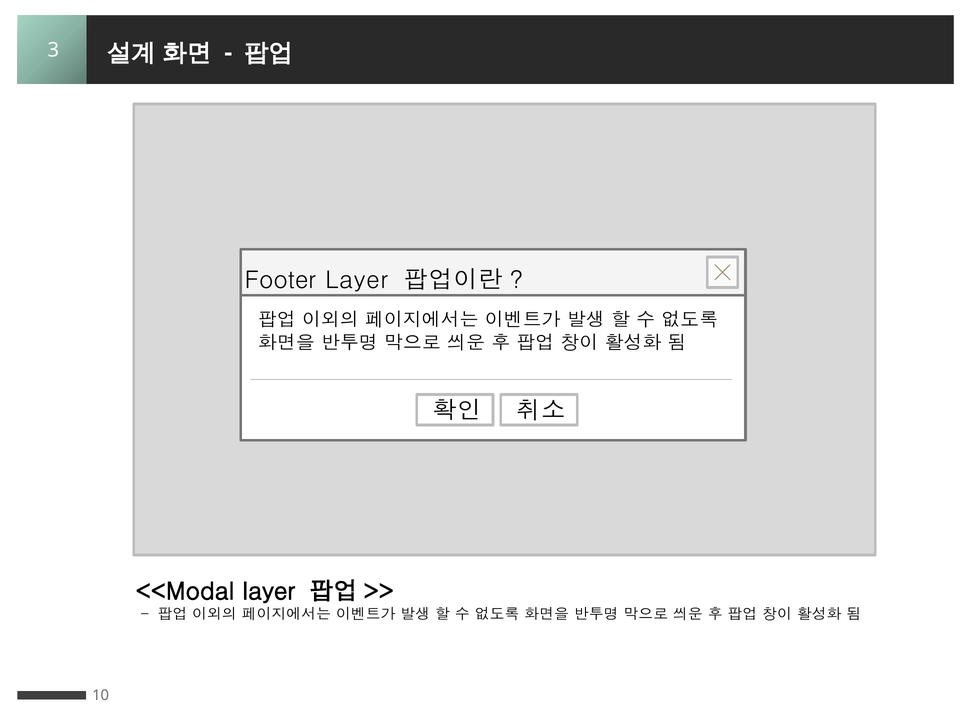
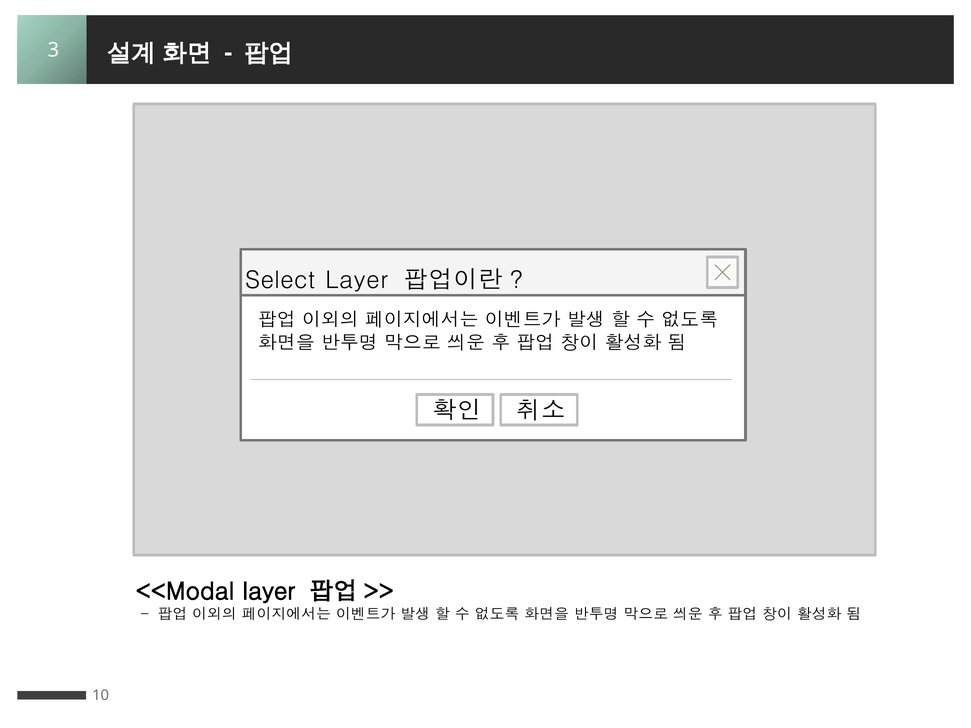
Footer: Footer -> Select (280, 280)
